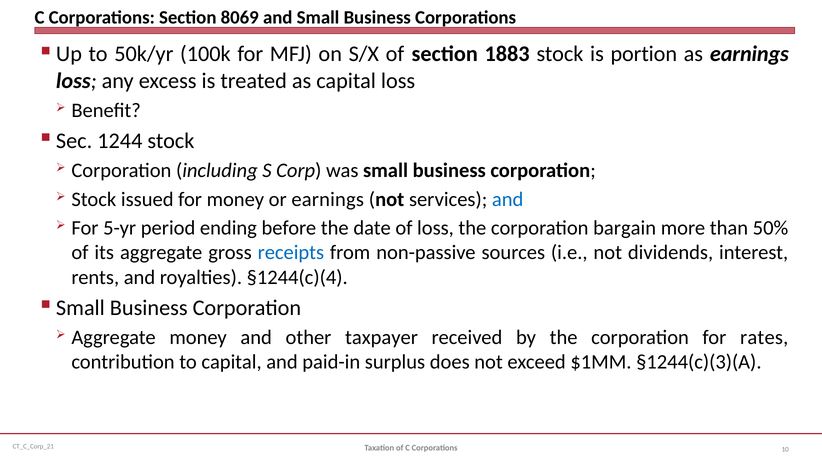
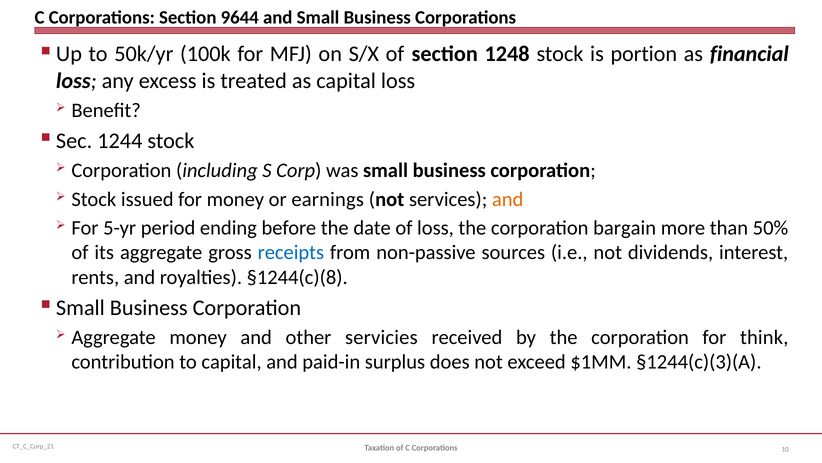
8069: 8069 -> 9644 (240, 17)
1883: 1883 -> 1248 (507, 54)
as earnings: earnings -> financial (749, 54)
and colour: blue -> orange (508, 199)
§1244(c)(4: §1244(c)(4 -> §1244(c)(8 (297, 277)
taxpayer: taxpayer -> servicies (381, 337)
rates: rates -> think (764, 337)
